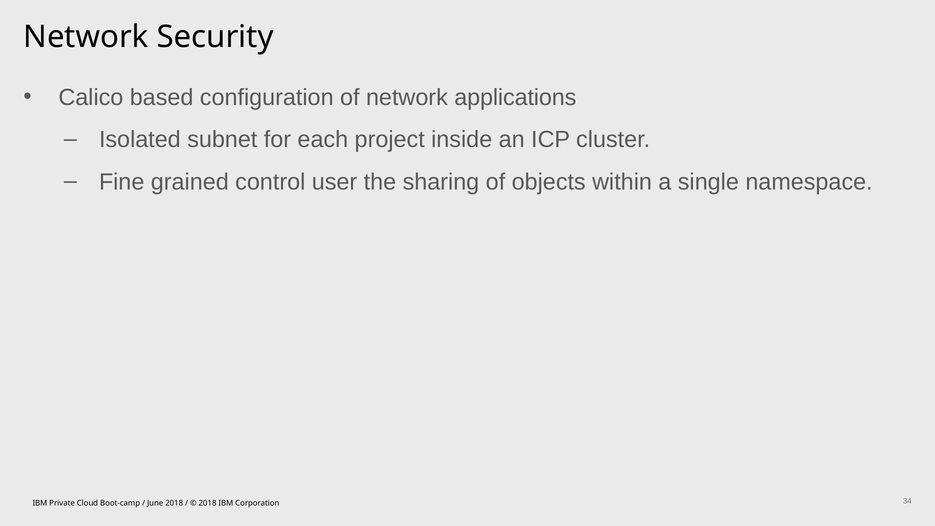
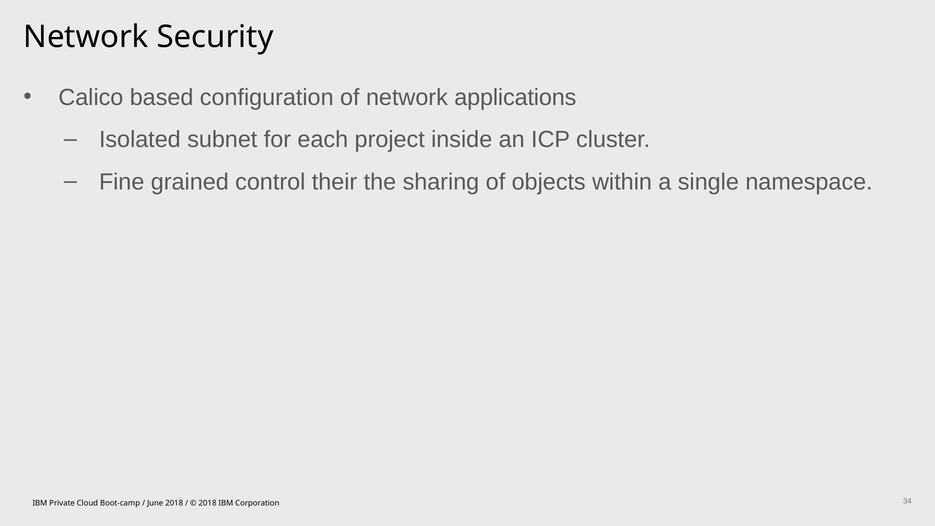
user: user -> their (335, 182)
